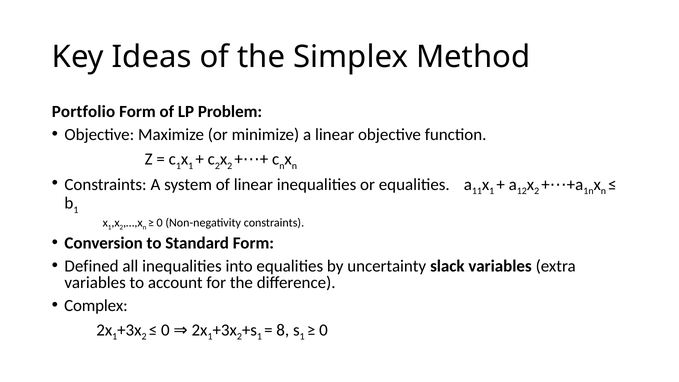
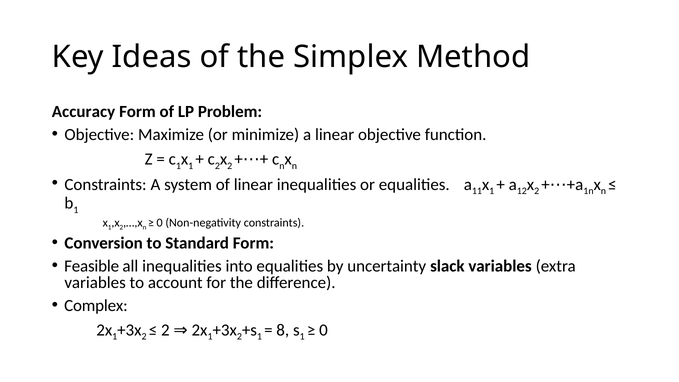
Portfolio: Portfolio -> Accuracy (84, 112)
Defined: Defined -> Feasible (92, 266)
0: 0 -> 2 (165, 330)
